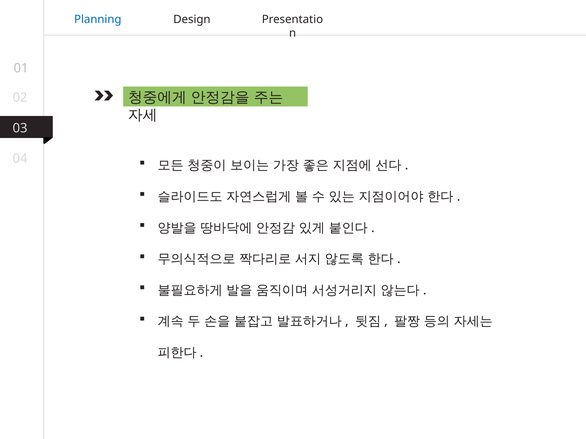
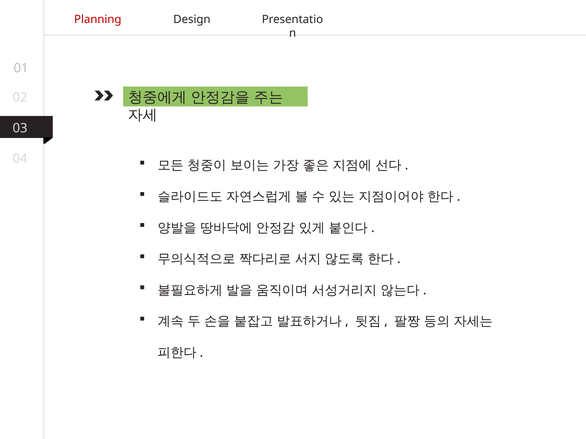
Planning colour: blue -> red (98, 19)
